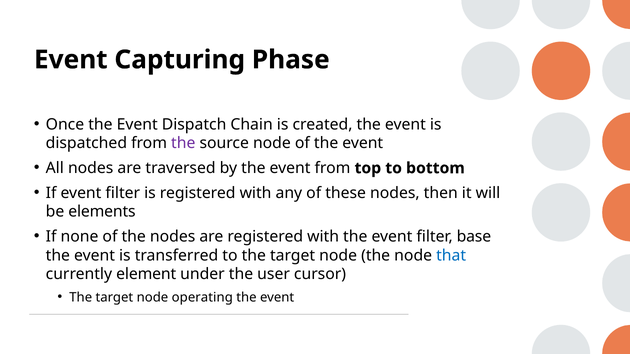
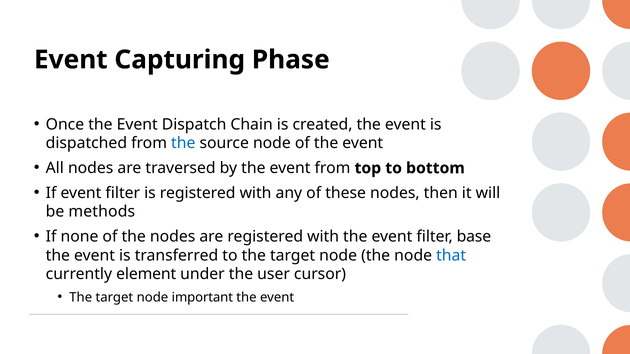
the colour: purple -> blue (183, 143)
elements: elements -> methods (102, 212)
operating: operating -> important (202, 298)
